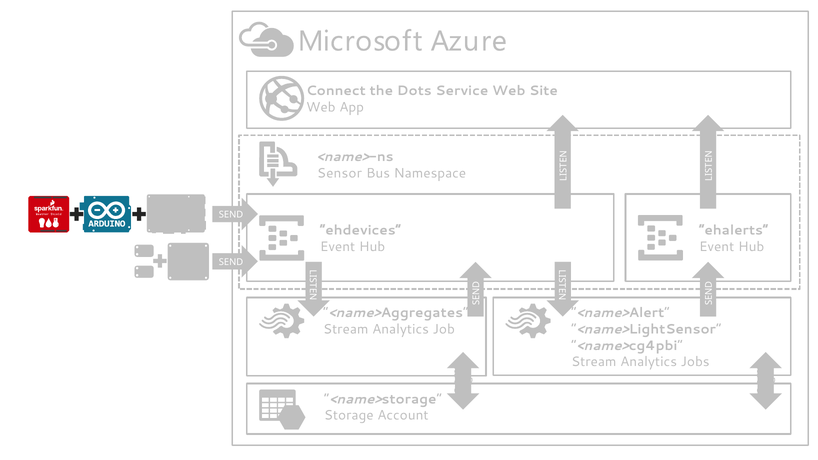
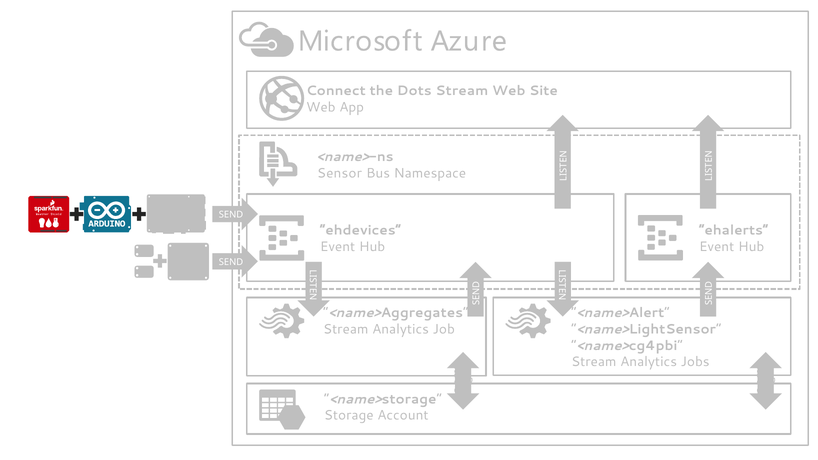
Dots Service: Service -> Stream (462, 91)
